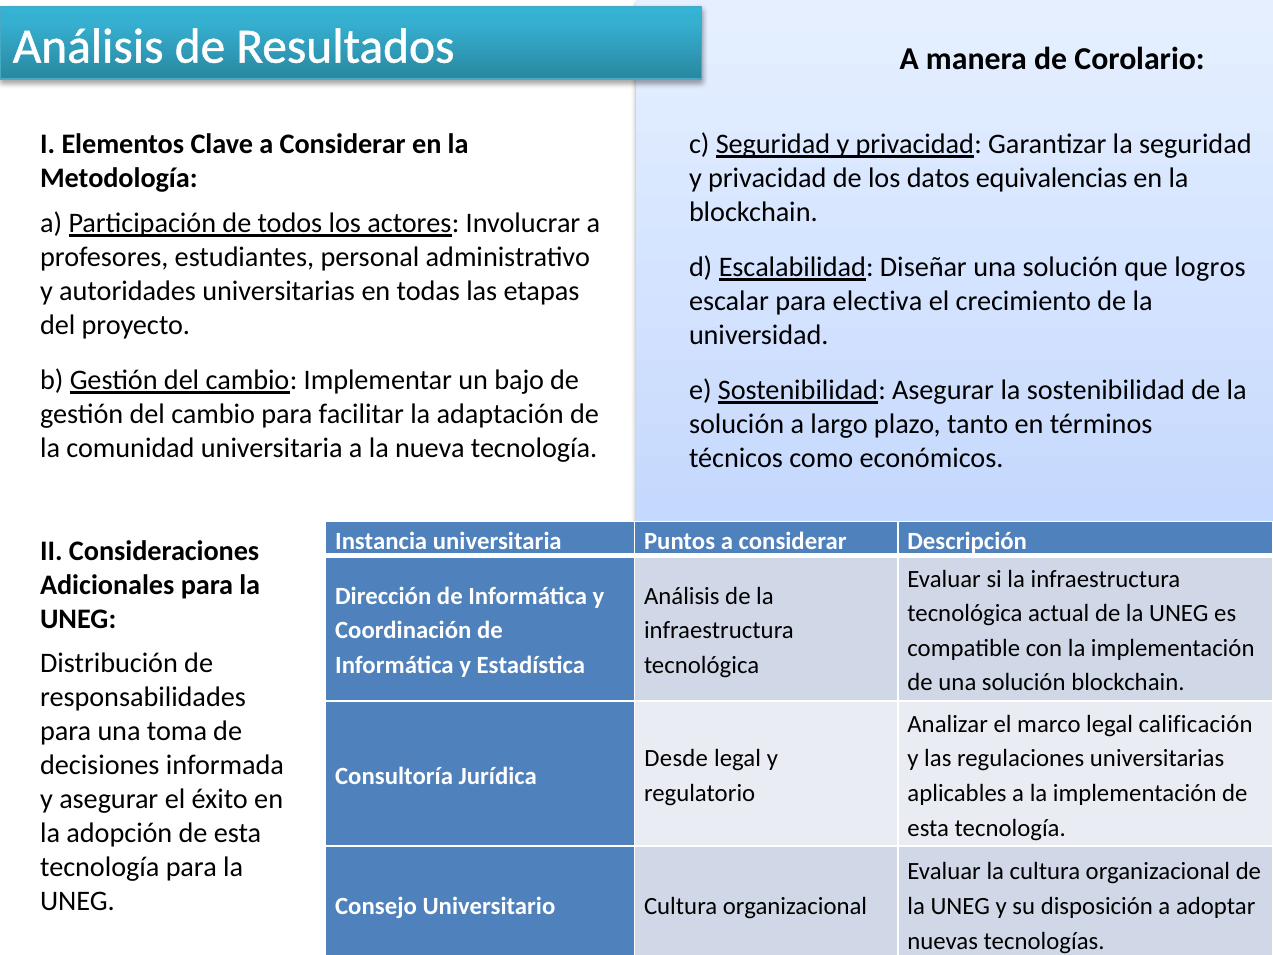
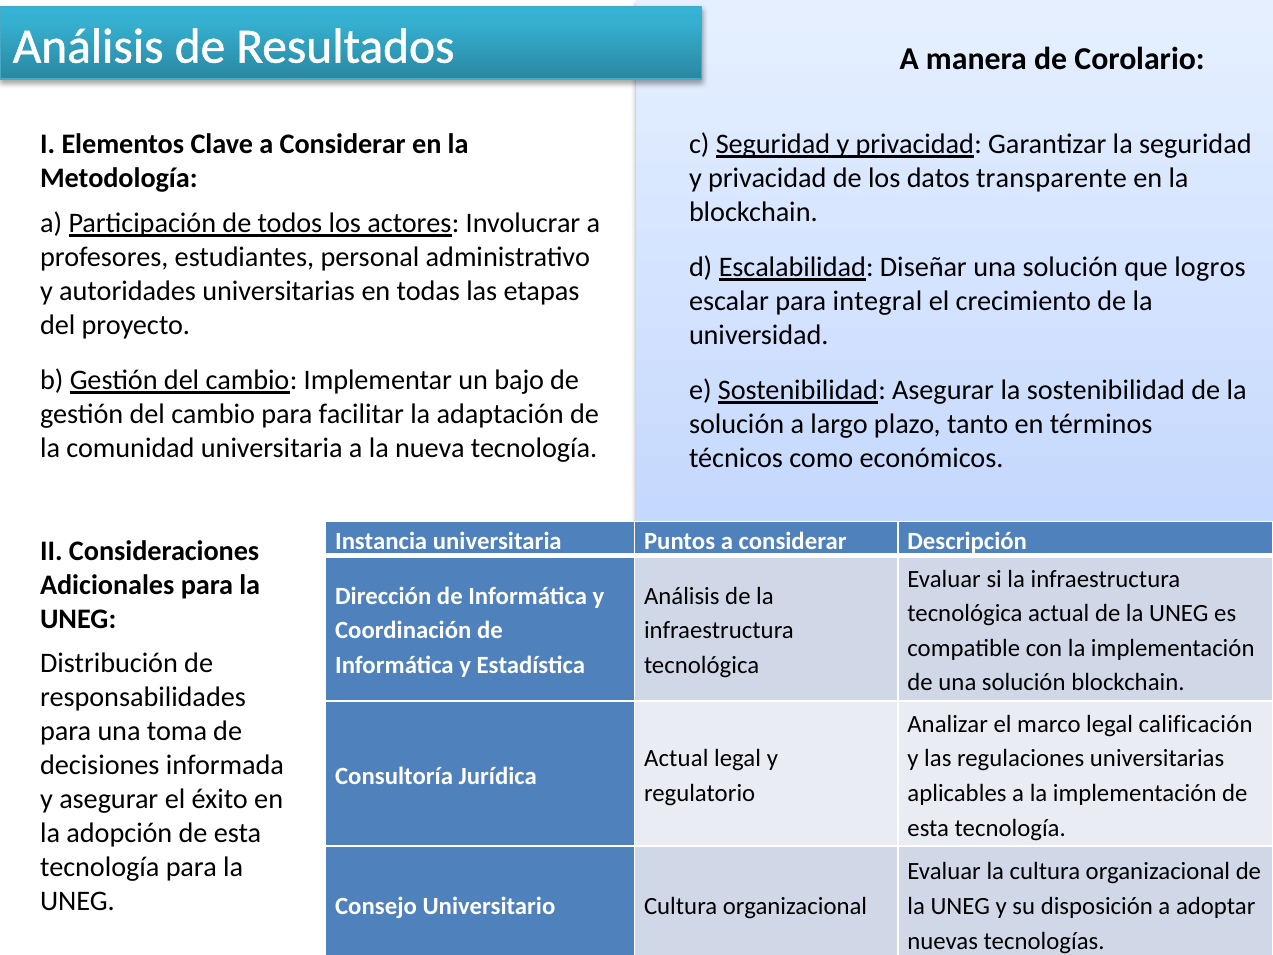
equivalencias: equivalencias -> transparente (1051, 178)
electiva: electiva -> integral (877, 301)
Desde: Desde -> Actual (676, 758)
